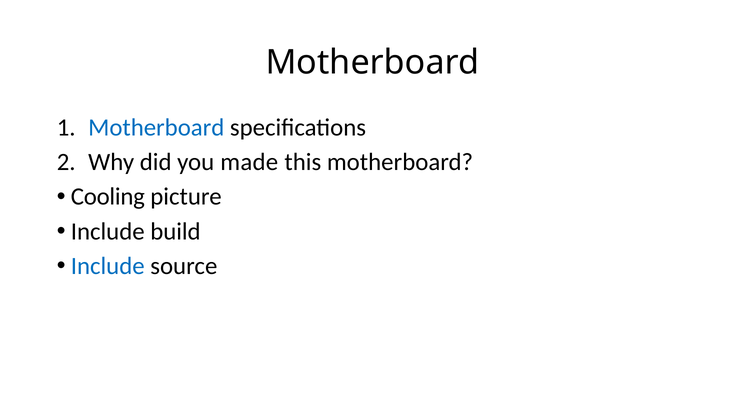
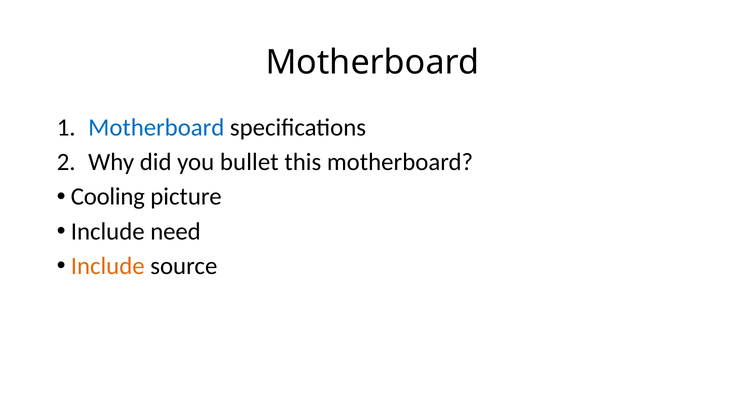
made: made -> bullet (249, 162)
build: build -> need (176, 231)
Include colour: blue -> orange (108, 266)
